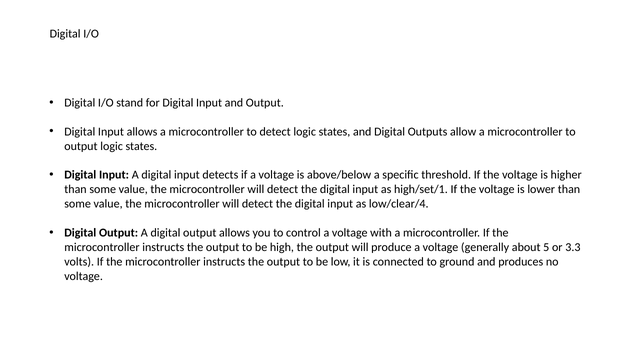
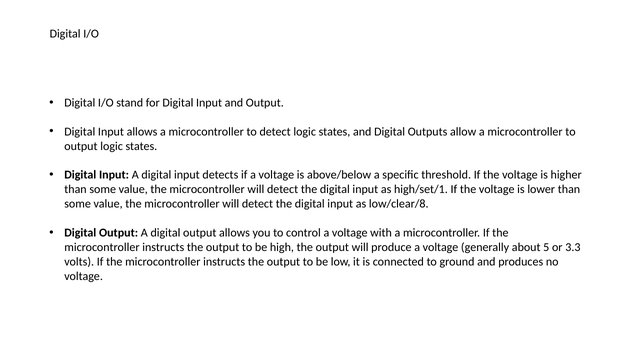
low/clear/4: low/clear/4 -> low/clear/8 (399, 204)
